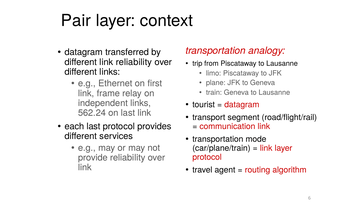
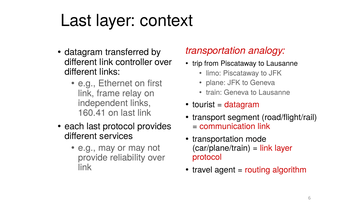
Pair: Pair -> Last (76, 21)
link reliability: reliability -> controller (134, 62)
562.24: 562.24 -> 160.41 (92, 113)
